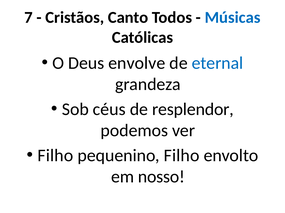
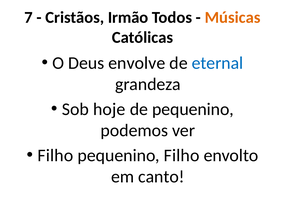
Canto: Canto -> Irmão (128, 18)
Músicas colour: blue -> orange (233, 18)
céus: céus -> hoje (109, 110)
de resplendor: resplendor -> pequenino (193, 110)
nosso: nosso -> canto (161, 177)
